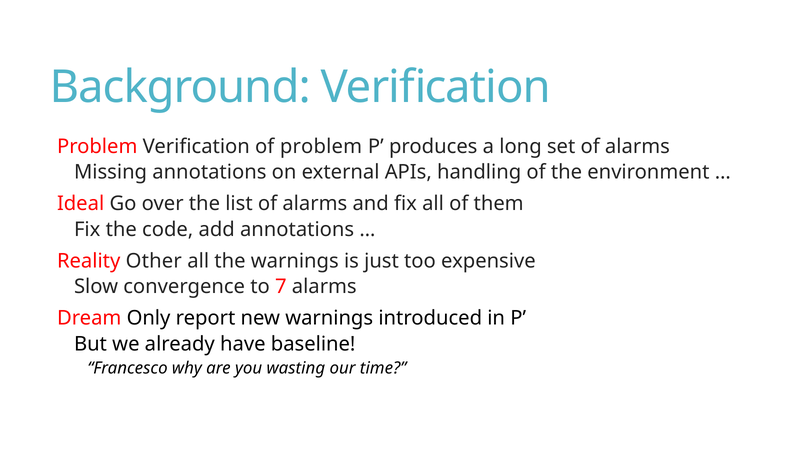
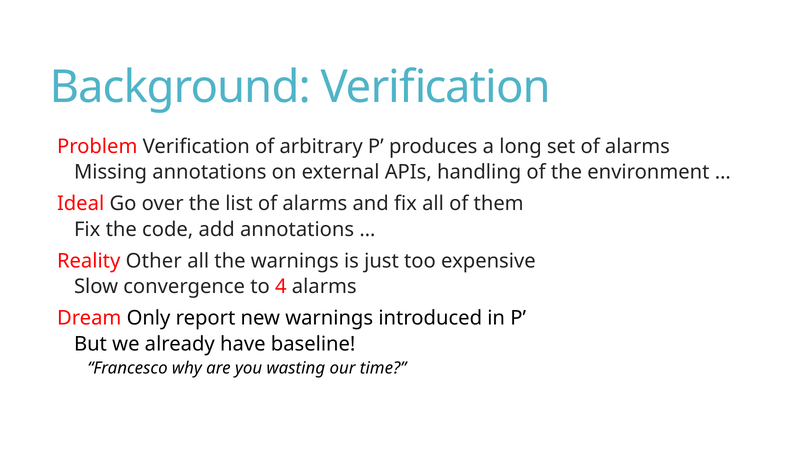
of problem: problem -> arbitrary (321, 146)
7: 7 -> 4 (281, 287)
